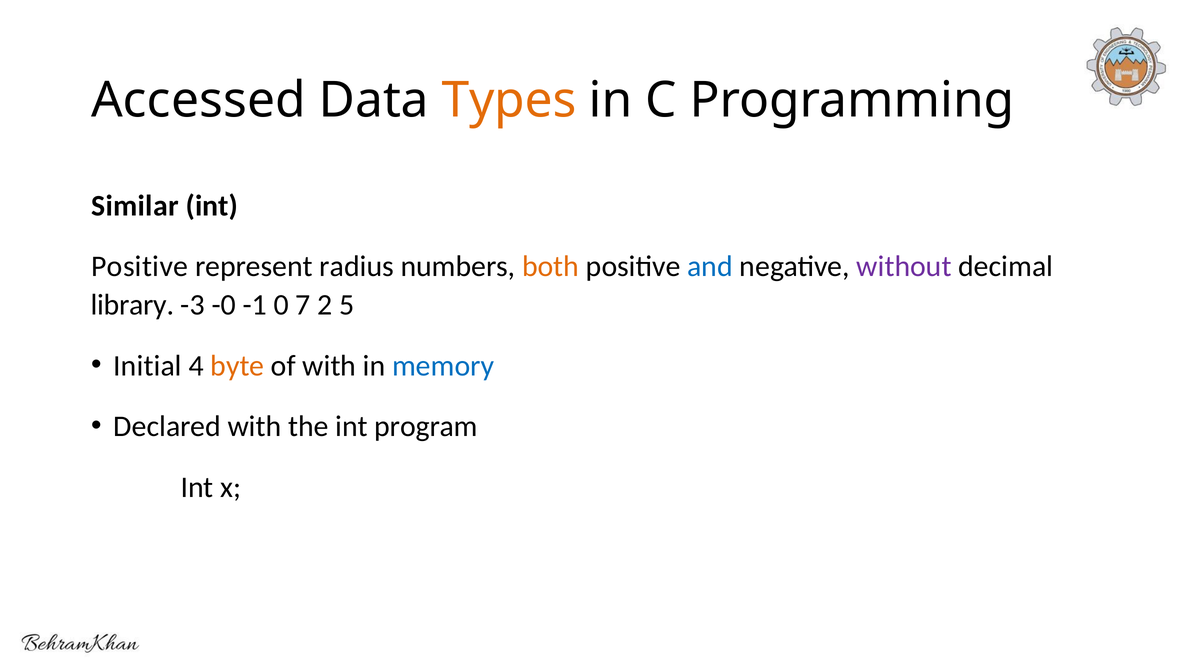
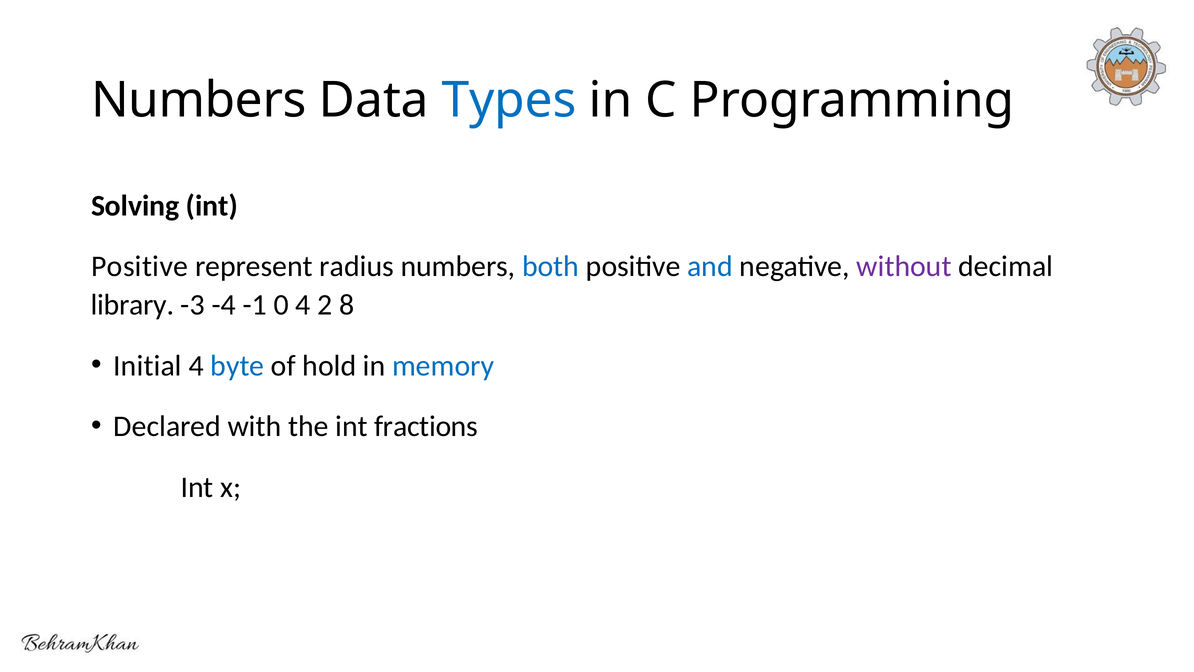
Accessed: Accessed -> Numbers (199, 100)
Types colour: orange -> blue (509, 100)
Similar: Similar -> Solving (135, 206)
both colour: orange -> blue (551, 266)
-0: -0 -> -4 (224, 305)
0 7: 7 -> 4 (303, 305)
5: 5 -> 8 (347, 305)
byte colour: orange -> blue (237, 366)
of with: with -> hold (329, 366)
program: program -> fractions (426, 426)
